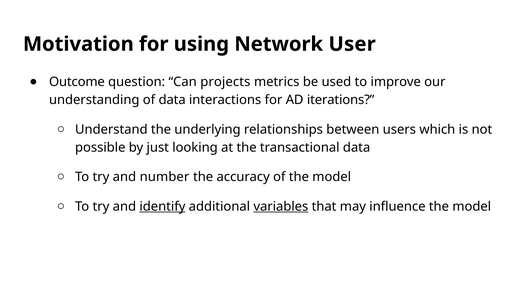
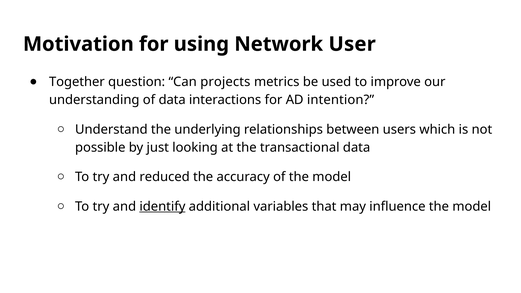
Outcome: Outcome -> Together (77, 82)
iterations: iterations -> intention (341, 100)
number: number -> reduced (165, 177)
variables underline: present -> none (281, 206)
